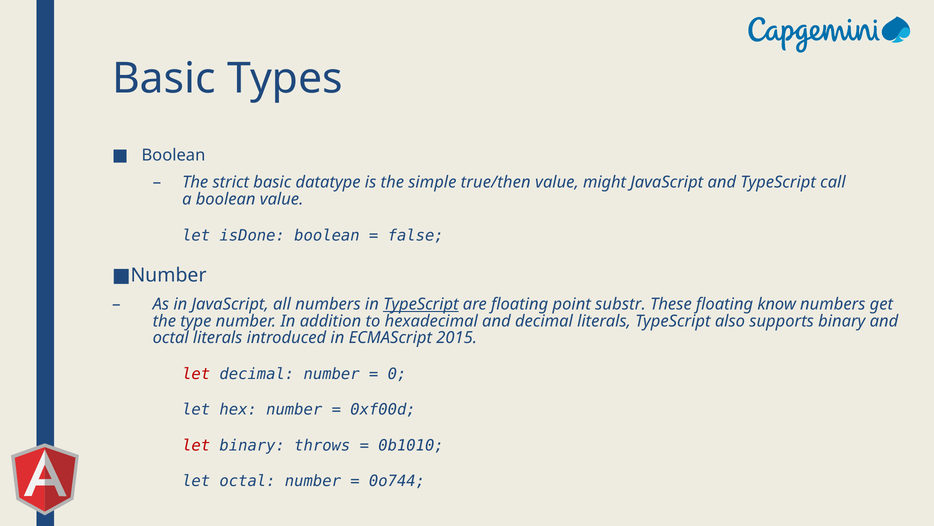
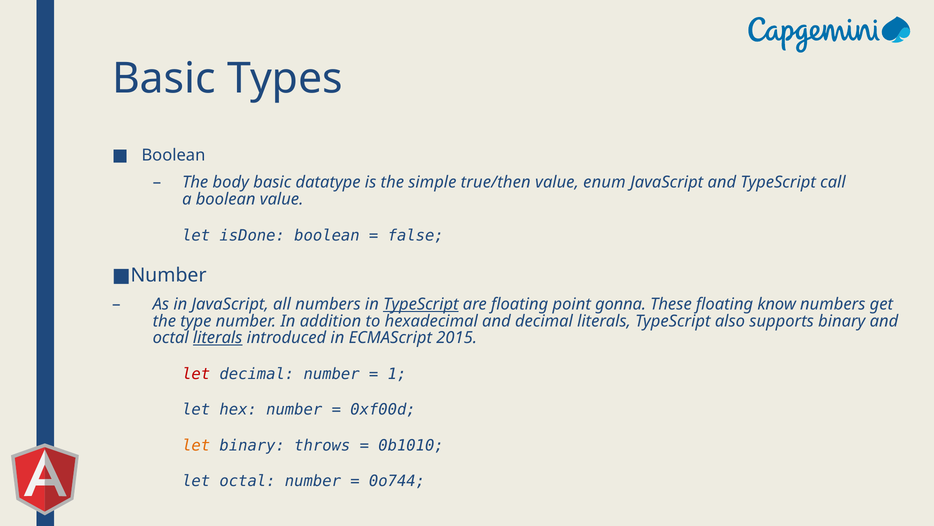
strict: strict -> body (231, 182)
might: might -> enum (604, 182)
substr: substr -> gonna (621, 304)
literals underline: none -> present (218, 337)
0: 0 -> 1 (397, 374)
let colour: red -> orange (196, 445)
